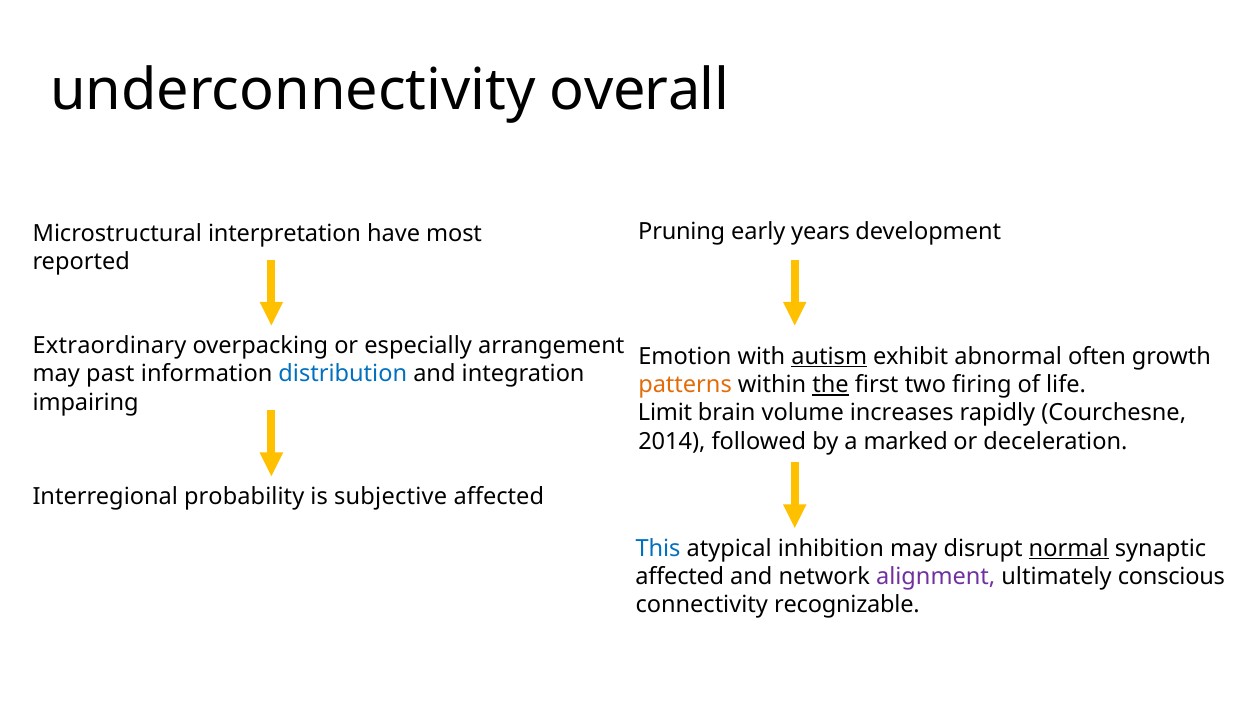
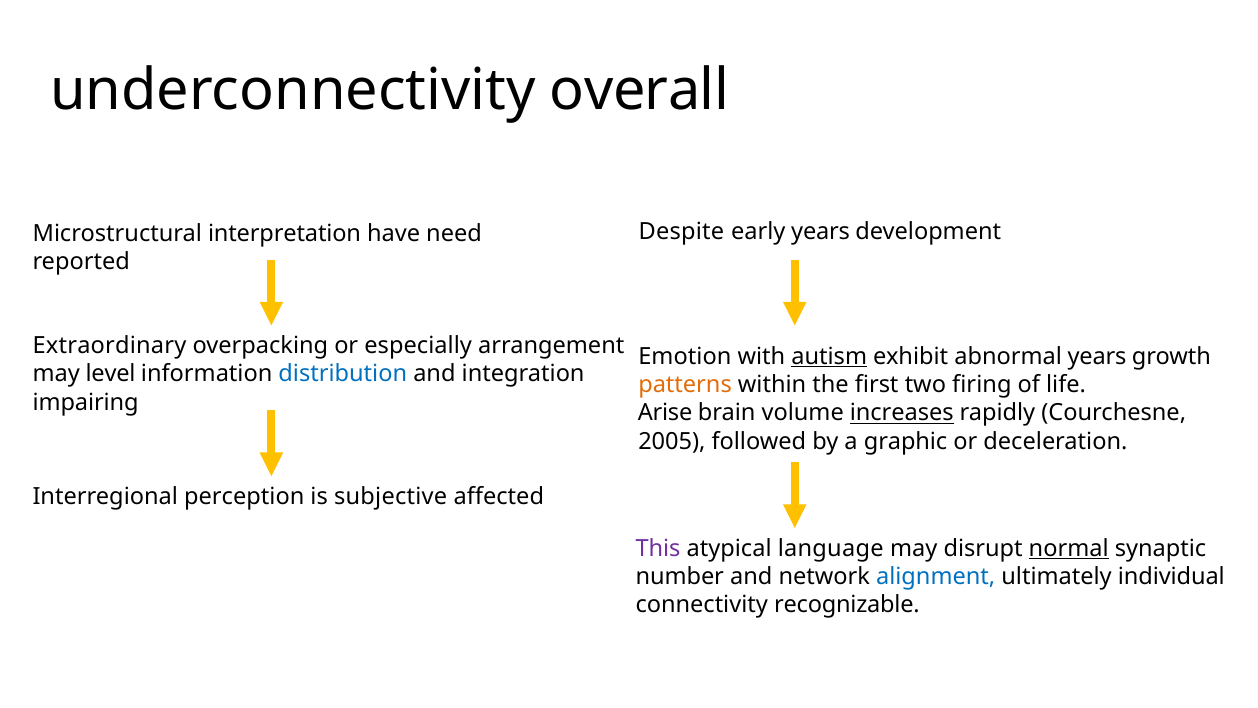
Pruning: Pruning -> Despite (681, 231)
most: most -> need (454, 233)
abnormal often: often -> years (1097, 356)
past: past -> level (111, 374)
the underline: present -> none (831, 385)
Limit: Limit -> Arise (665, 413)
increases underline: none -> present (902, 413)
2014: 2014 -> 2005 (672, 441)
marked: marked -> graphic (906, 441)
probability: probability -> perception (244, 496)
This colour: blue -> purple (658, 548)
inhibition: inhibition -> language (831, 548)
affected: affected -> number (680, 576)
alignment colour: purple -> blue (936, 576)
conscious: conscious -> individual (1171, 576)
